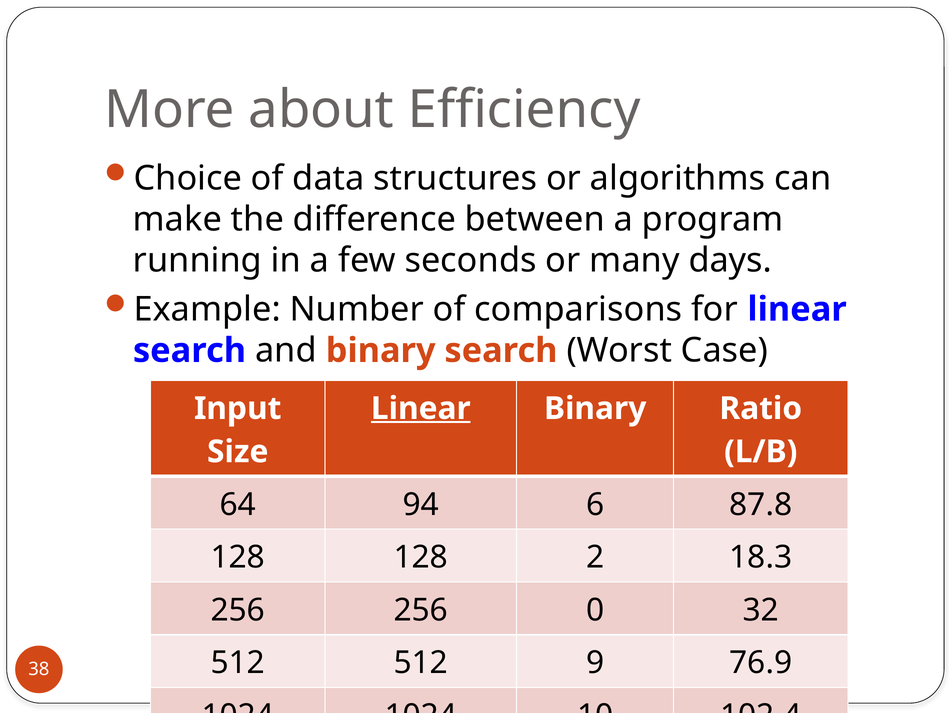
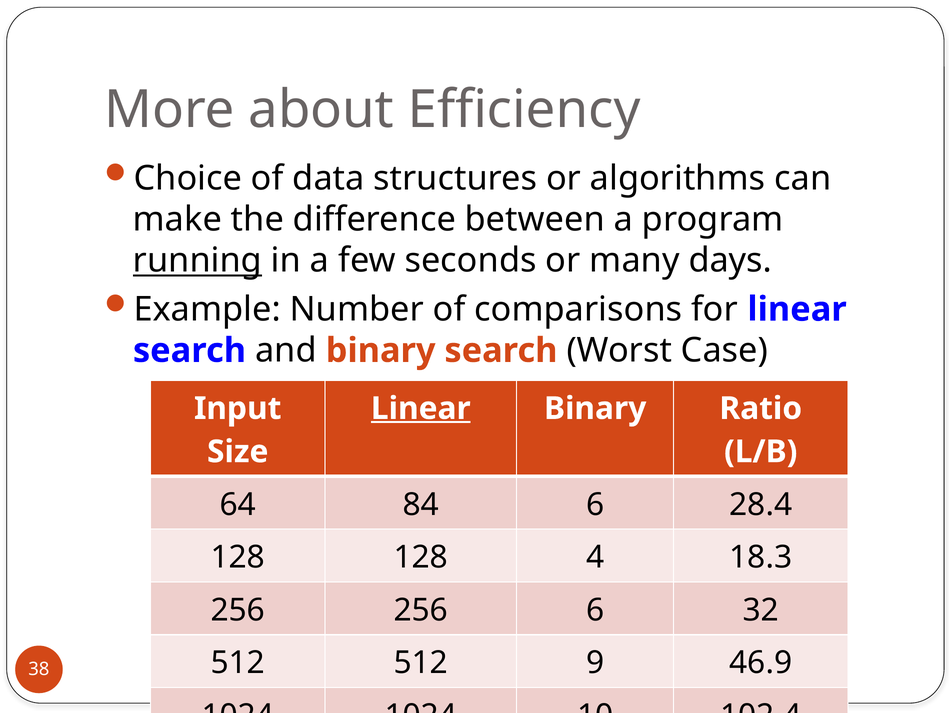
running underline: none -> present (198, 261)
94: 94 -> 84 (421, 505)
87.8: 87.8 -> 28.4 (761, 505)
2: 2 -> 4 (595, 558)
256 0: 0 -> 6 (595, 610)
76.9: 76.9 -> 46.9 (761, 663)
